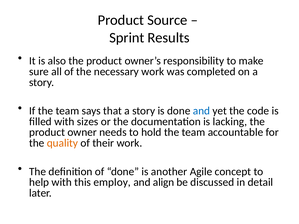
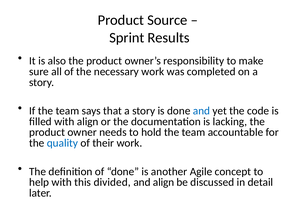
with sizes: sizes -> align (88, 122)
quality colour: orange -> blue (62, 143)
employ: employ -> divided (112, 182)
